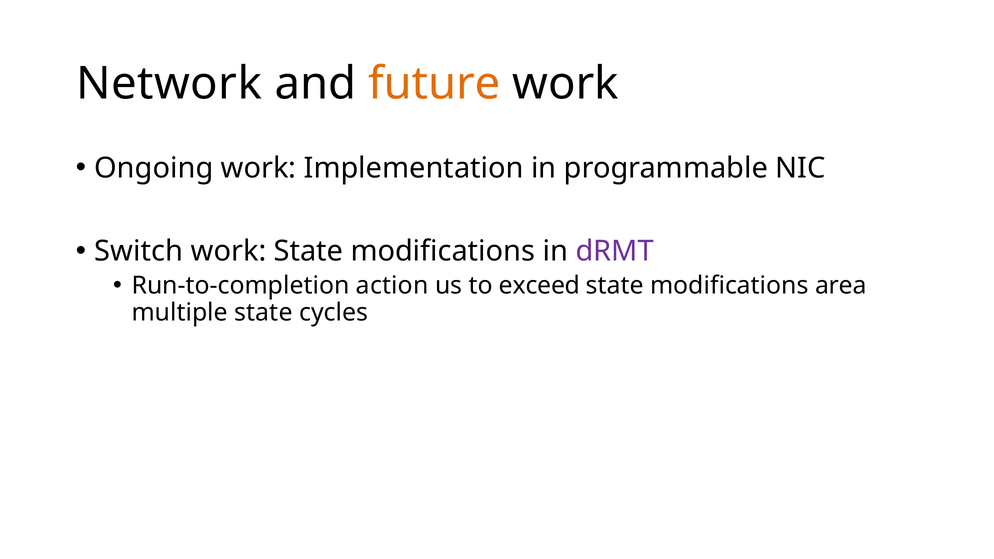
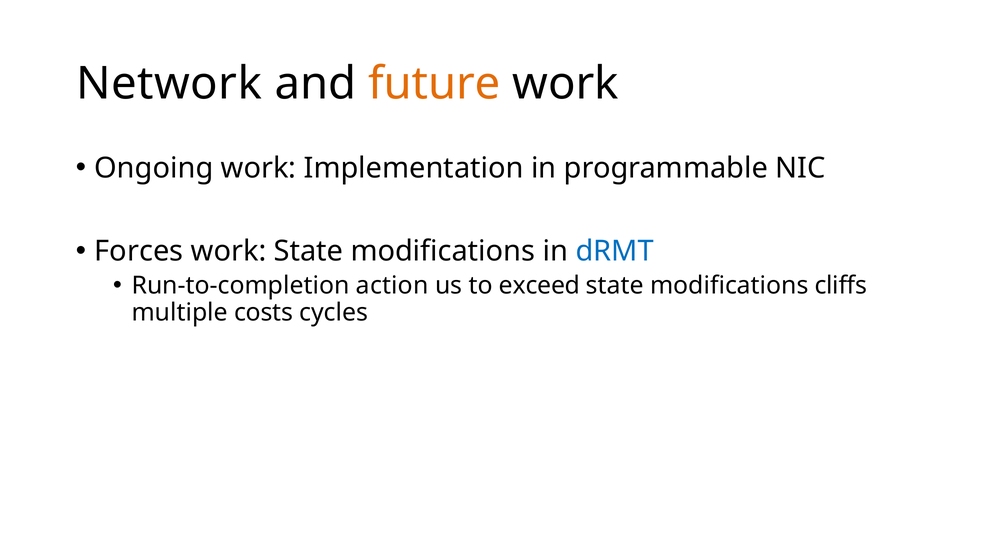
Switch: Switch -> Forces (139, 251)
dRMT colour: purple -> blue (615, 251)
area: area -> cliffs (841, 286)
multiple state: state -> costs (264, 313)
